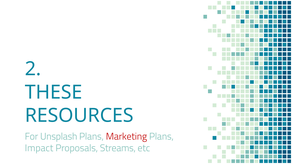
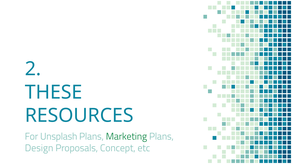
Marketing colour: red -> green (126, 137)
Impact: Impact -> Design (39, 148)
Streams: Streams -> Concept (118, 148)
